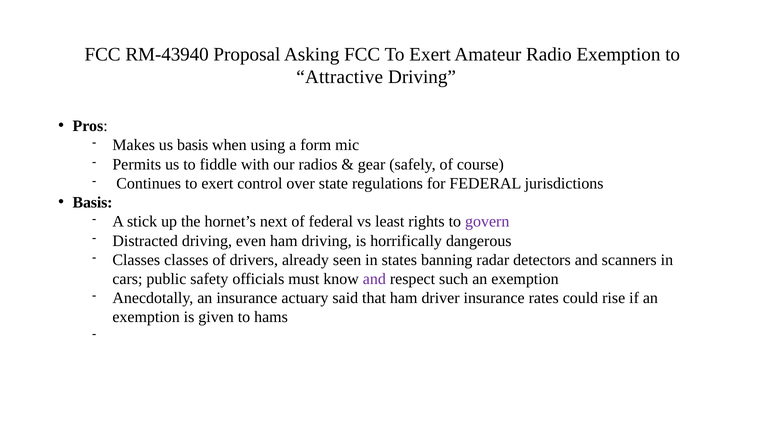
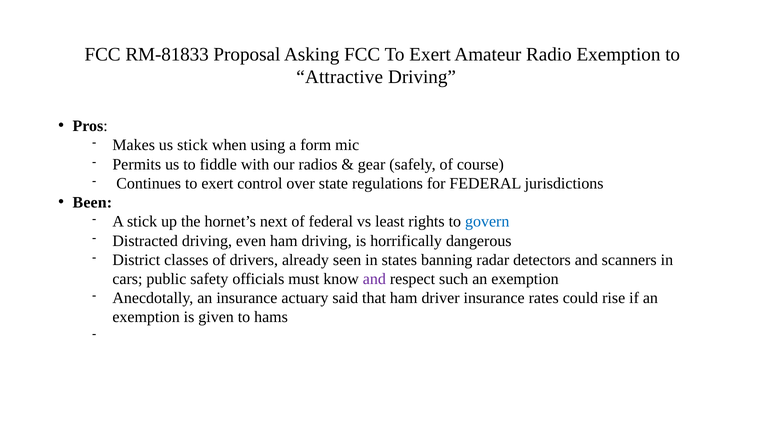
RM-43940: RM-43940 -> RM-81833 (167, 54)
us basis: basis -> stick (193, 145)
Basis: Basis -> Been (92, 203)
govern colour: purple -> blue (487, 222)
Classes: Classes -> District (136, 260)
